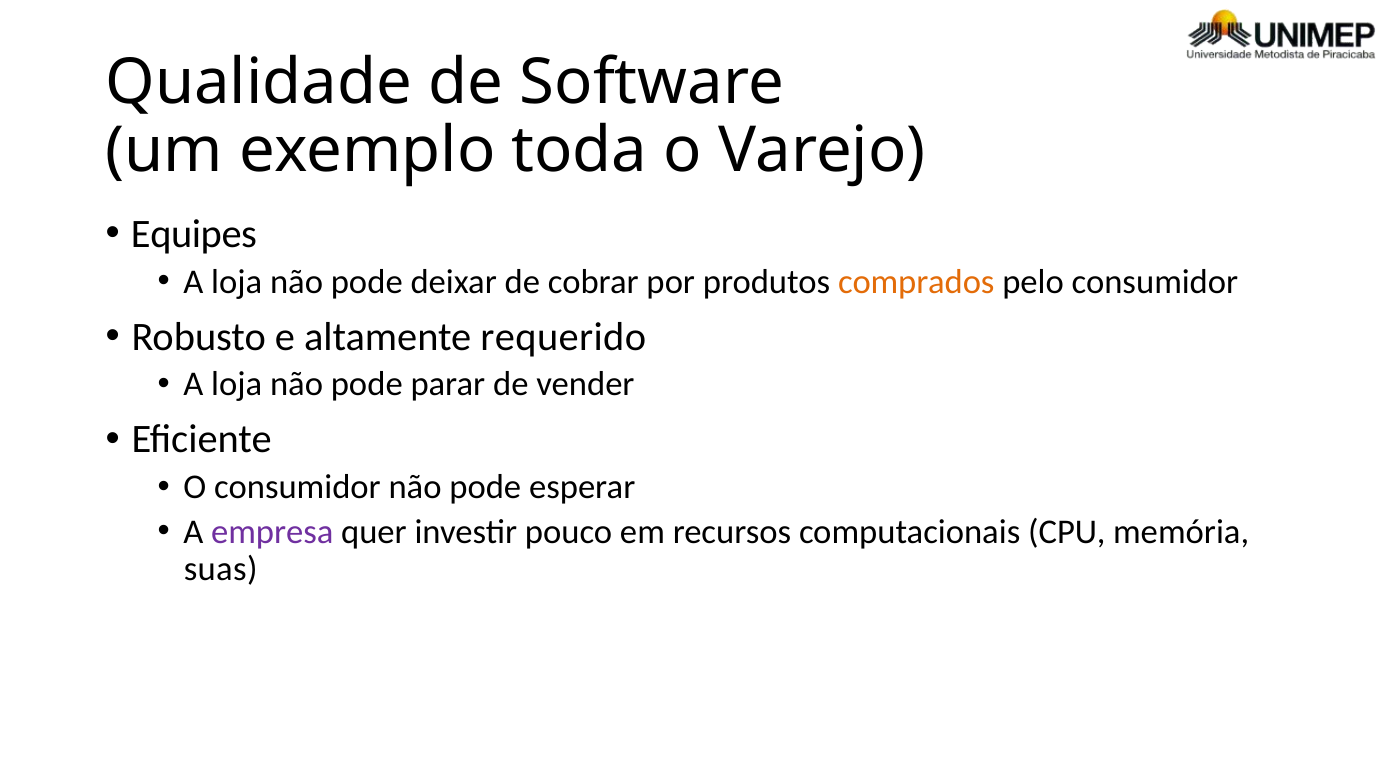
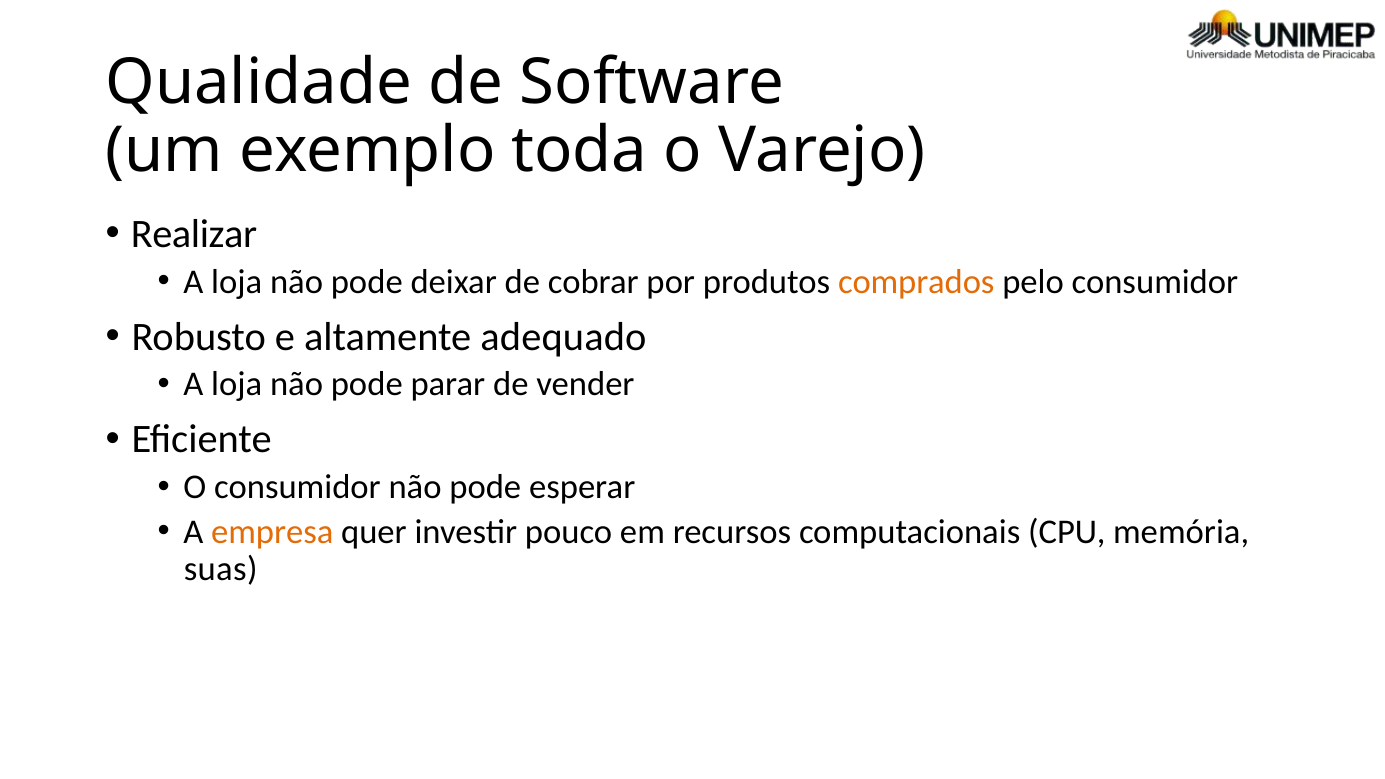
Equipes: Equipes -> Realizar (194, 234)
requerido: requerido -> adequado (563, 337)
empresa colour: purple -> orange (272, 532)
